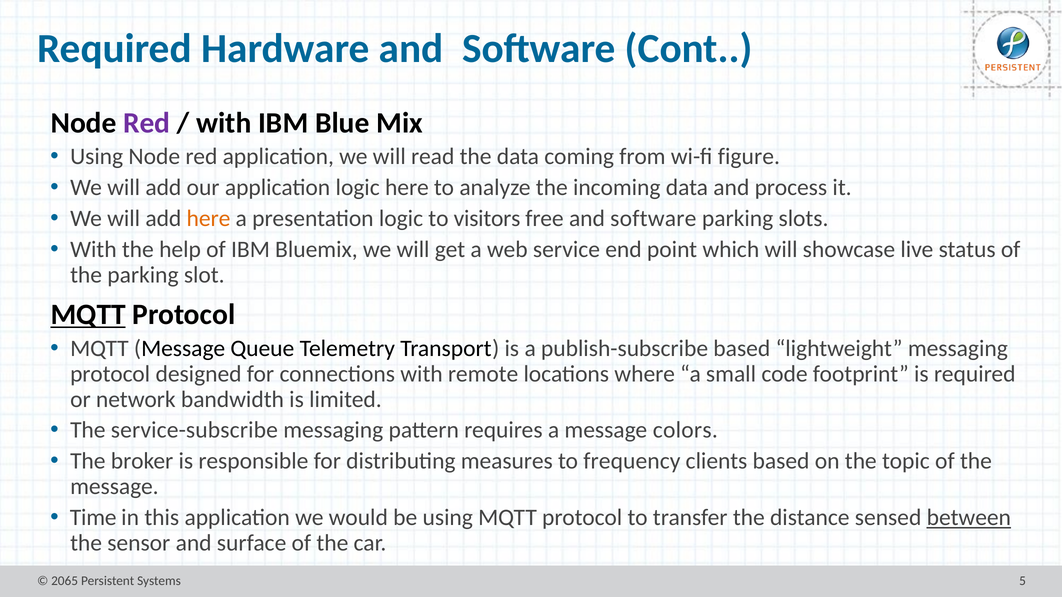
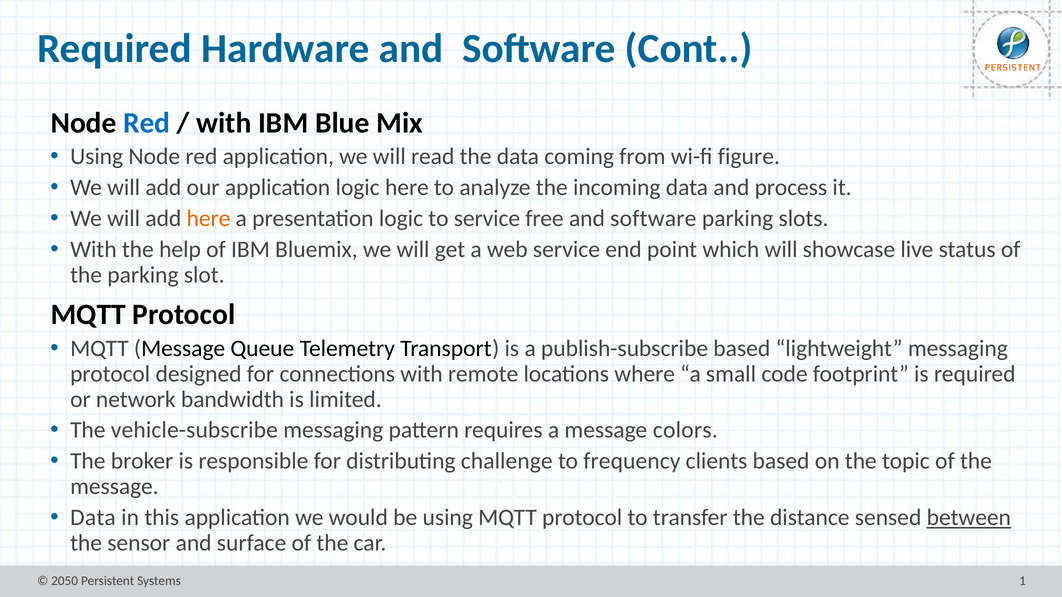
Red colour: purple -> blue (147, 123)
to visitors: visitors -> service (487, 219)
MQTT underline: present -> none (88, 315)
service-subscribe: service-subscribe -> vehicle-subscribe (194, 430)
measures: measures -> challenge (507, 461)
Time: Time -> Data (93, 518)
2065: 2065 -> 2050 (65, 581)
5: 5 -> 1 (1023, 581)
